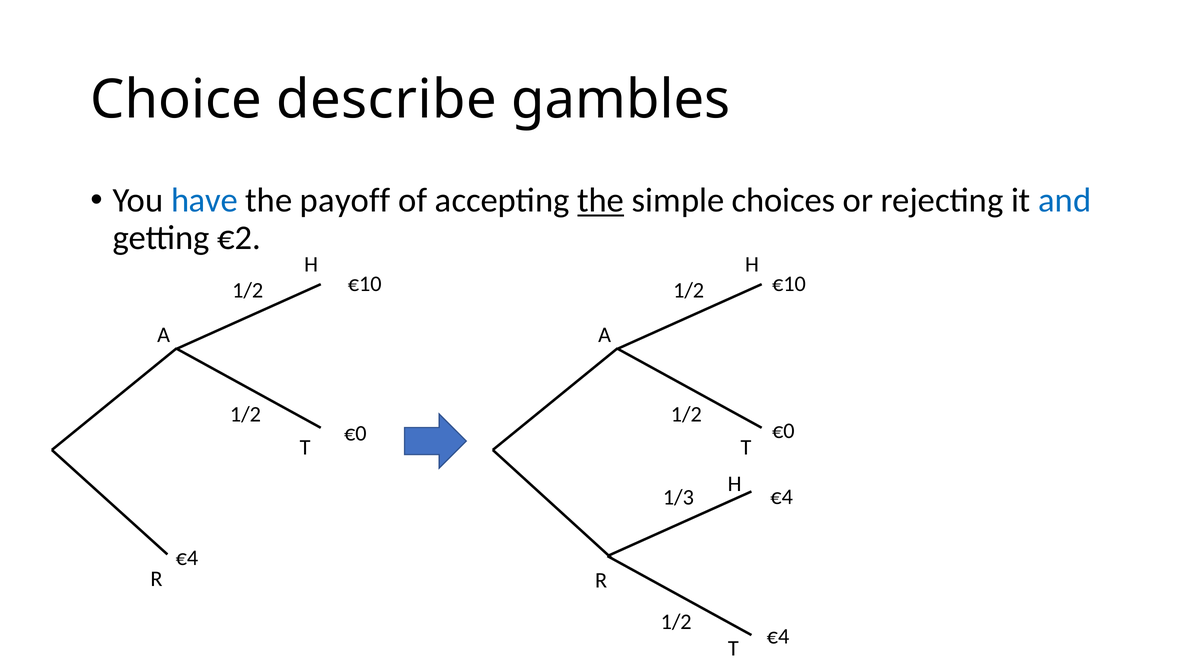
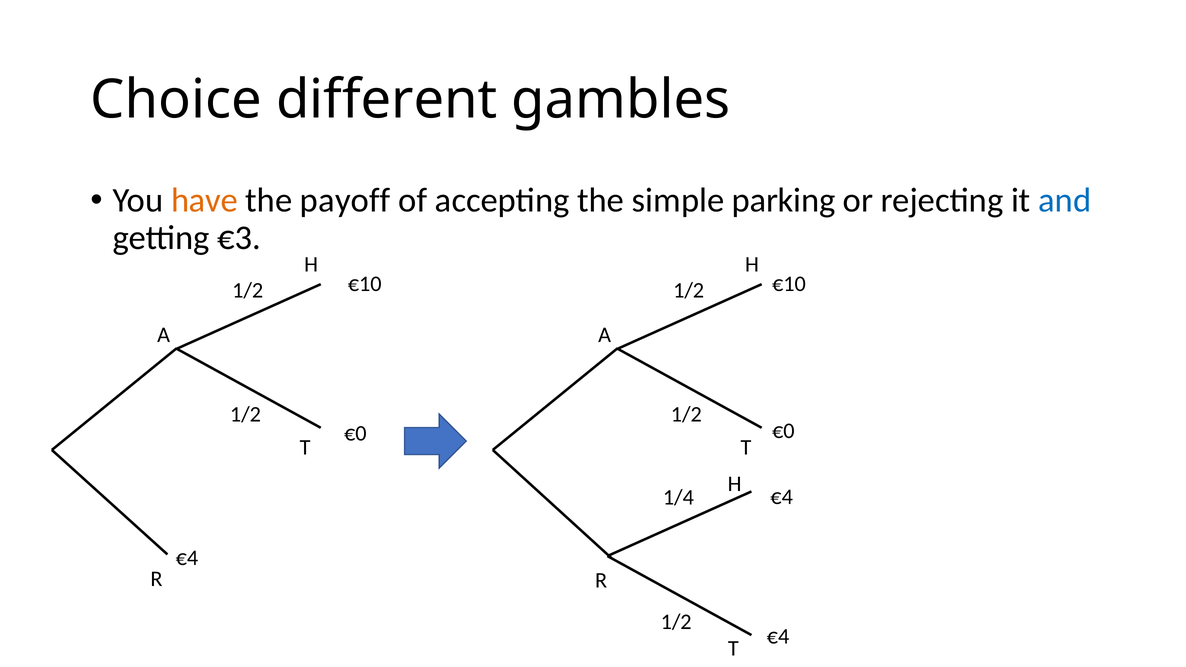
describe: describe -> different (387, 100)
have colour: blue -> orange (204, 201)
the underline: present -> none (601, 201)
choices: choices -> parking (784, 201)
€2: €2 -> €3 (239, 238)
1/3: 1/3 -> 1/4 (678, 498)
